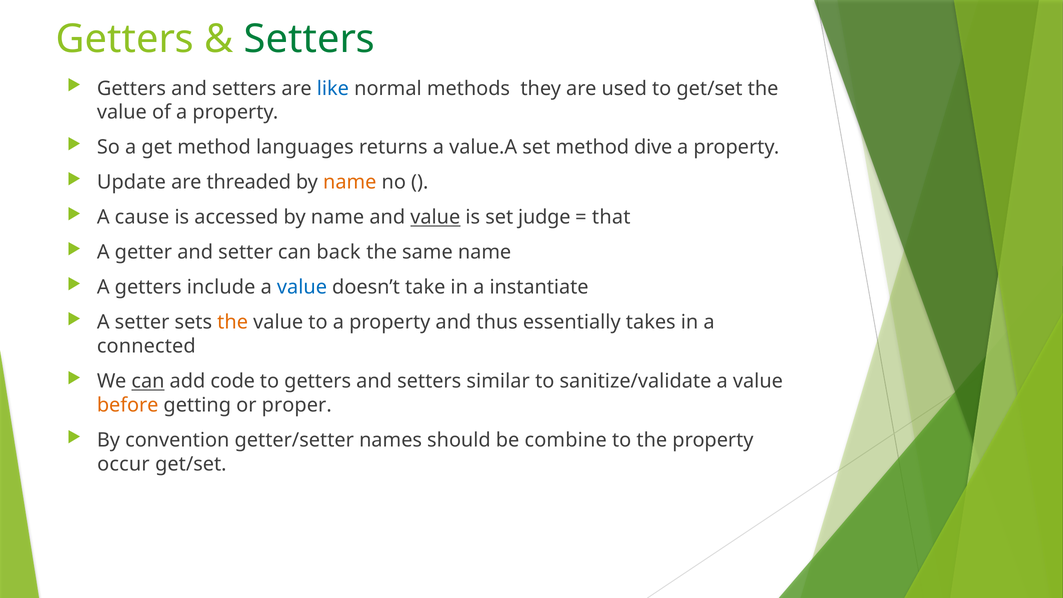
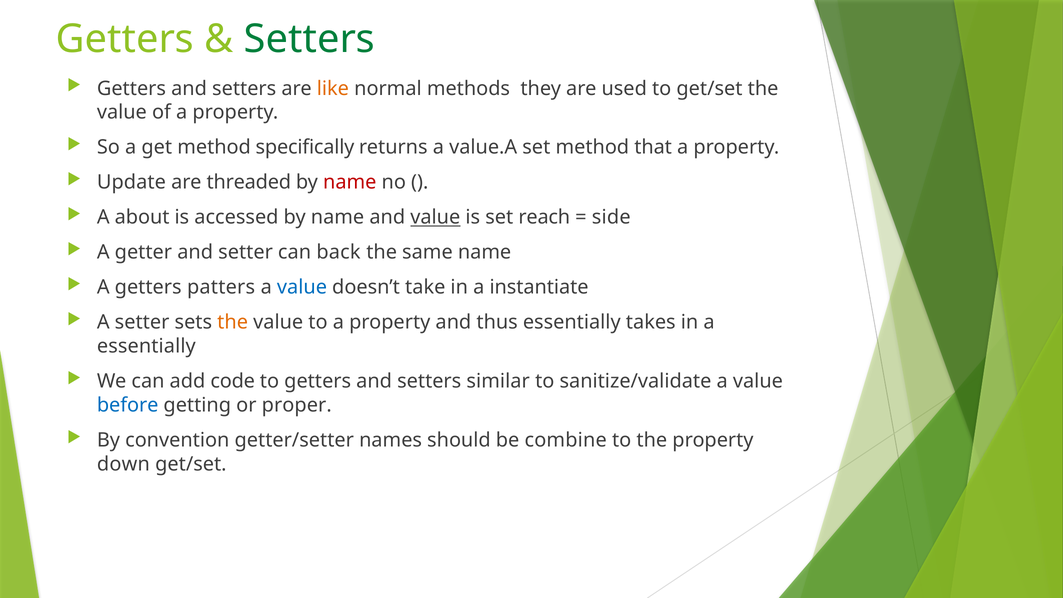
like colour: blue -> orange (333, 88)
languages: languages -> specifically (305, 147)
dive: dive -> that (653, 147)
name colour: orange -> red (350, 182)
cause: cause -> about (142, 217)
judge: judge -> reach (544, 217)
that: that -> side (611, 217)
include: include -> patters (221, 287)
connected: connected -> essentially (146, 346)
can underline: present -> none (148, 381)
before colour: orange -> blue (128, 405)
occur: occur -> down (123, 464)
